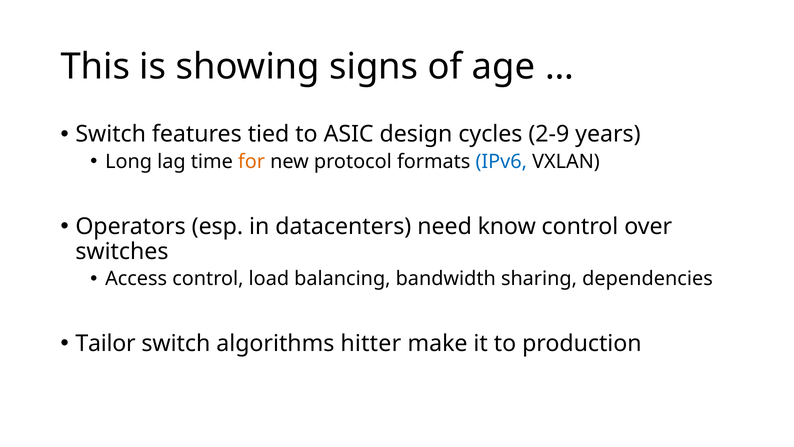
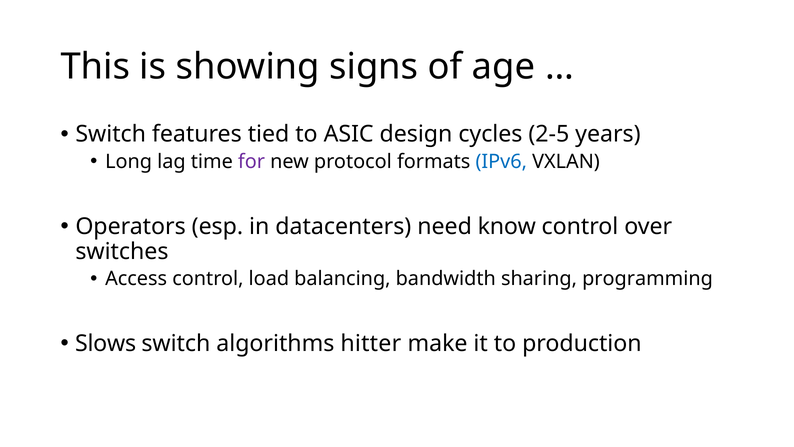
2-9: 2-9 -> 2-5 (549, 134)
for colour: orange -> purple (251, 162)
dependencies: dependencies -> programming (648, 279)
Tailor: Tailor -> Slows (106, 343)
